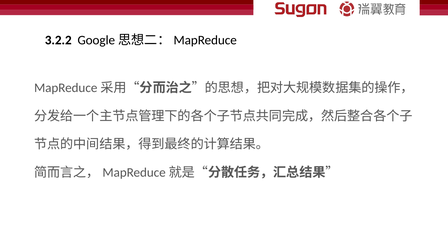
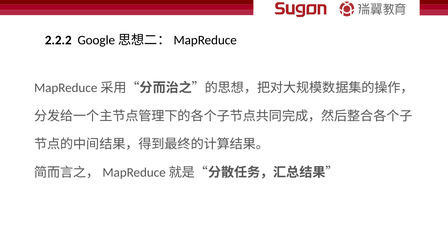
3.2.2: 3.2.2 -> 2.2.2 (58, 40)
